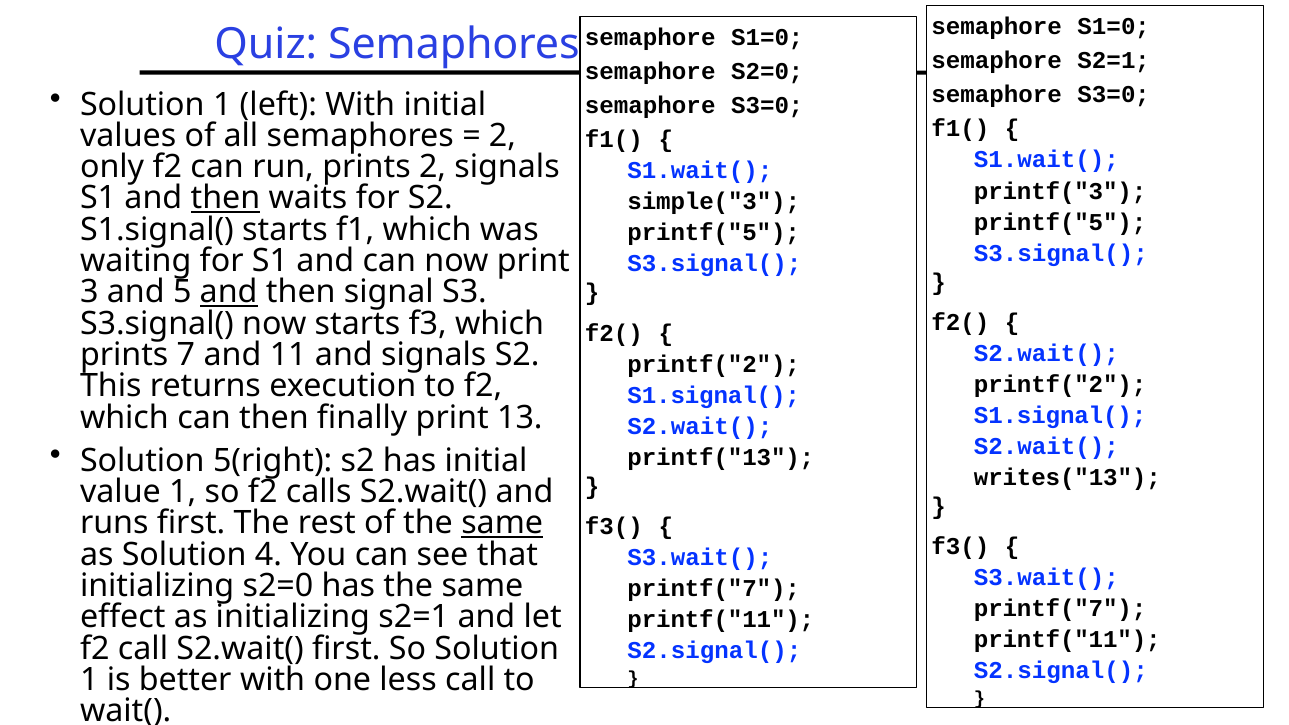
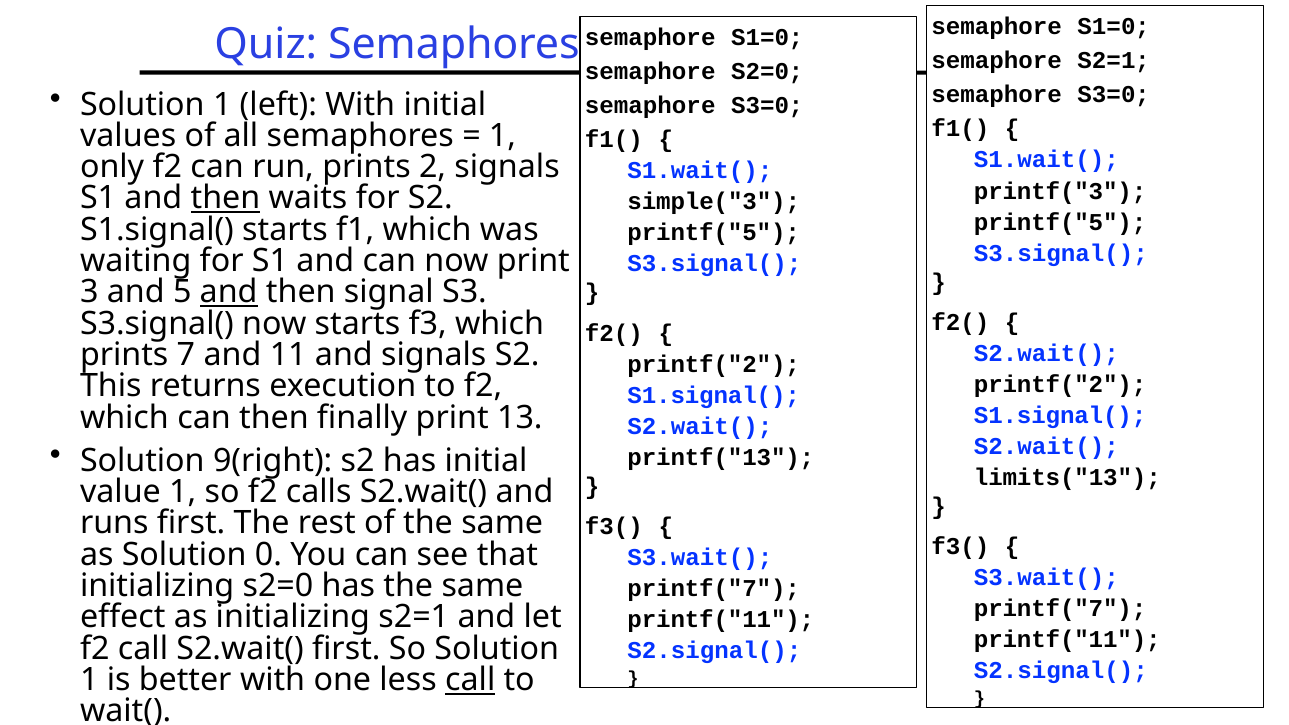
2: 2 -> 1 (503, 136)
5(right: 5(right -> 9(right (273, 461)
writes("13: writes("13 -> limits("13 (1067, 477)
same underline: present -> none (502, 523)
4: 4 -> 0 (268, 555)
call underline: none -> present (470, 680)
